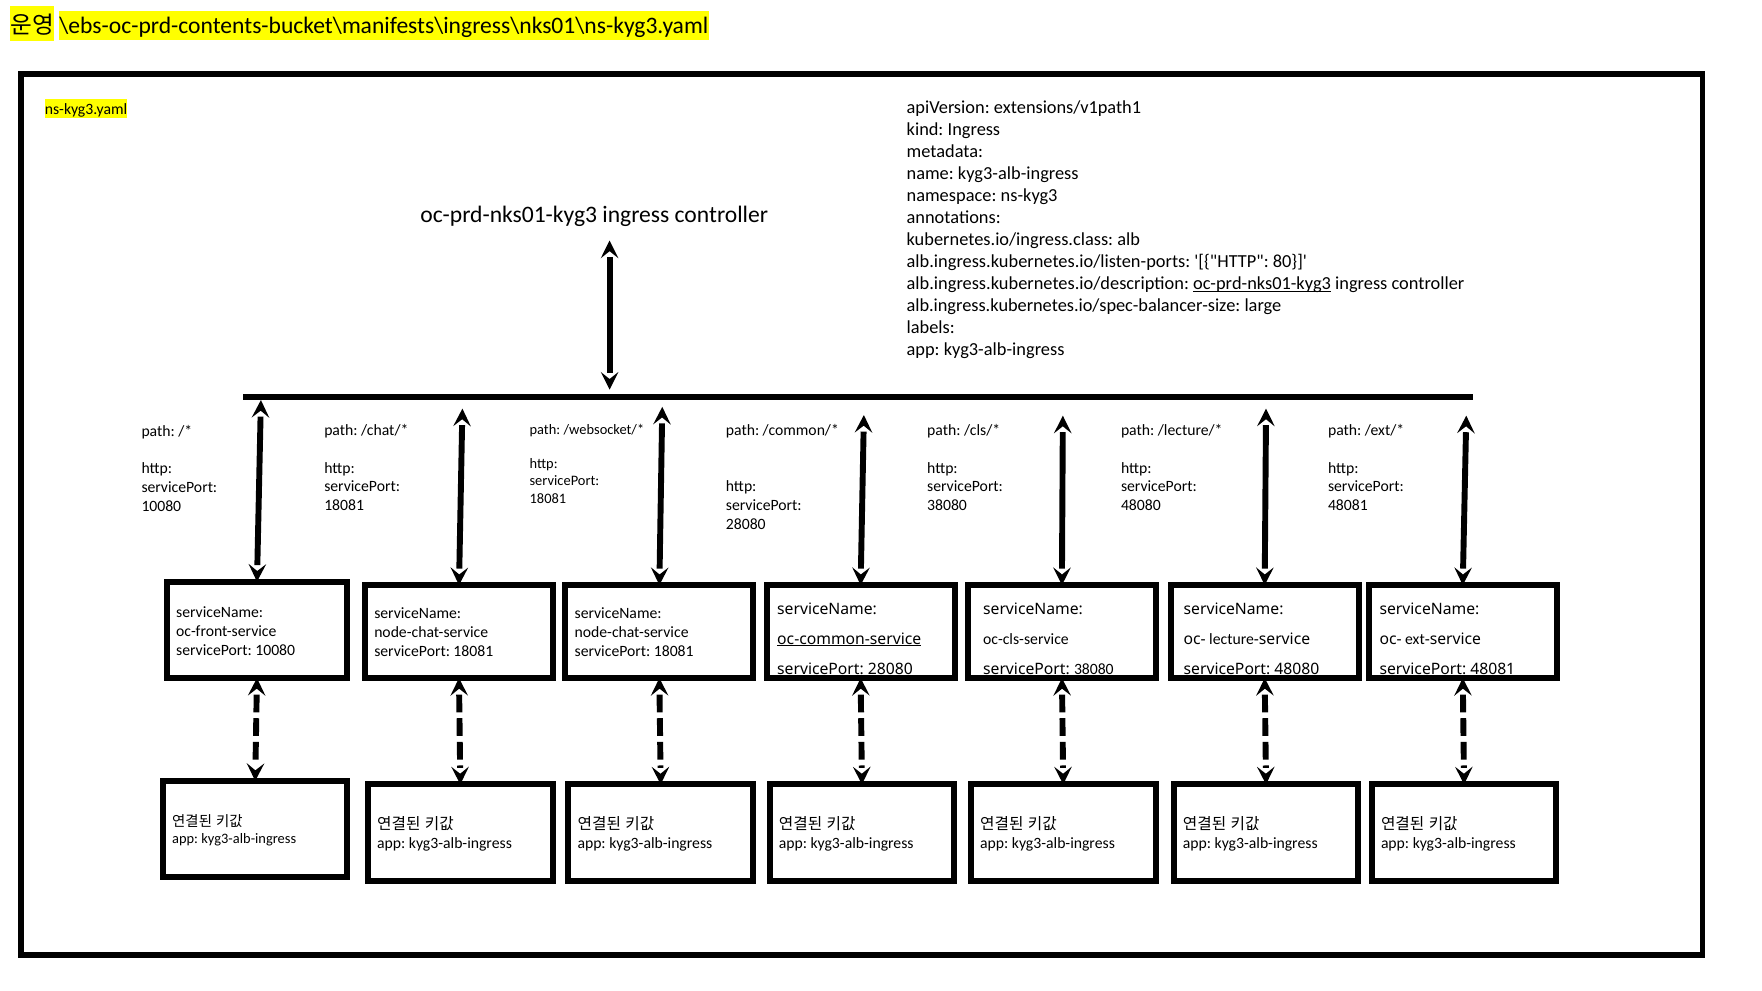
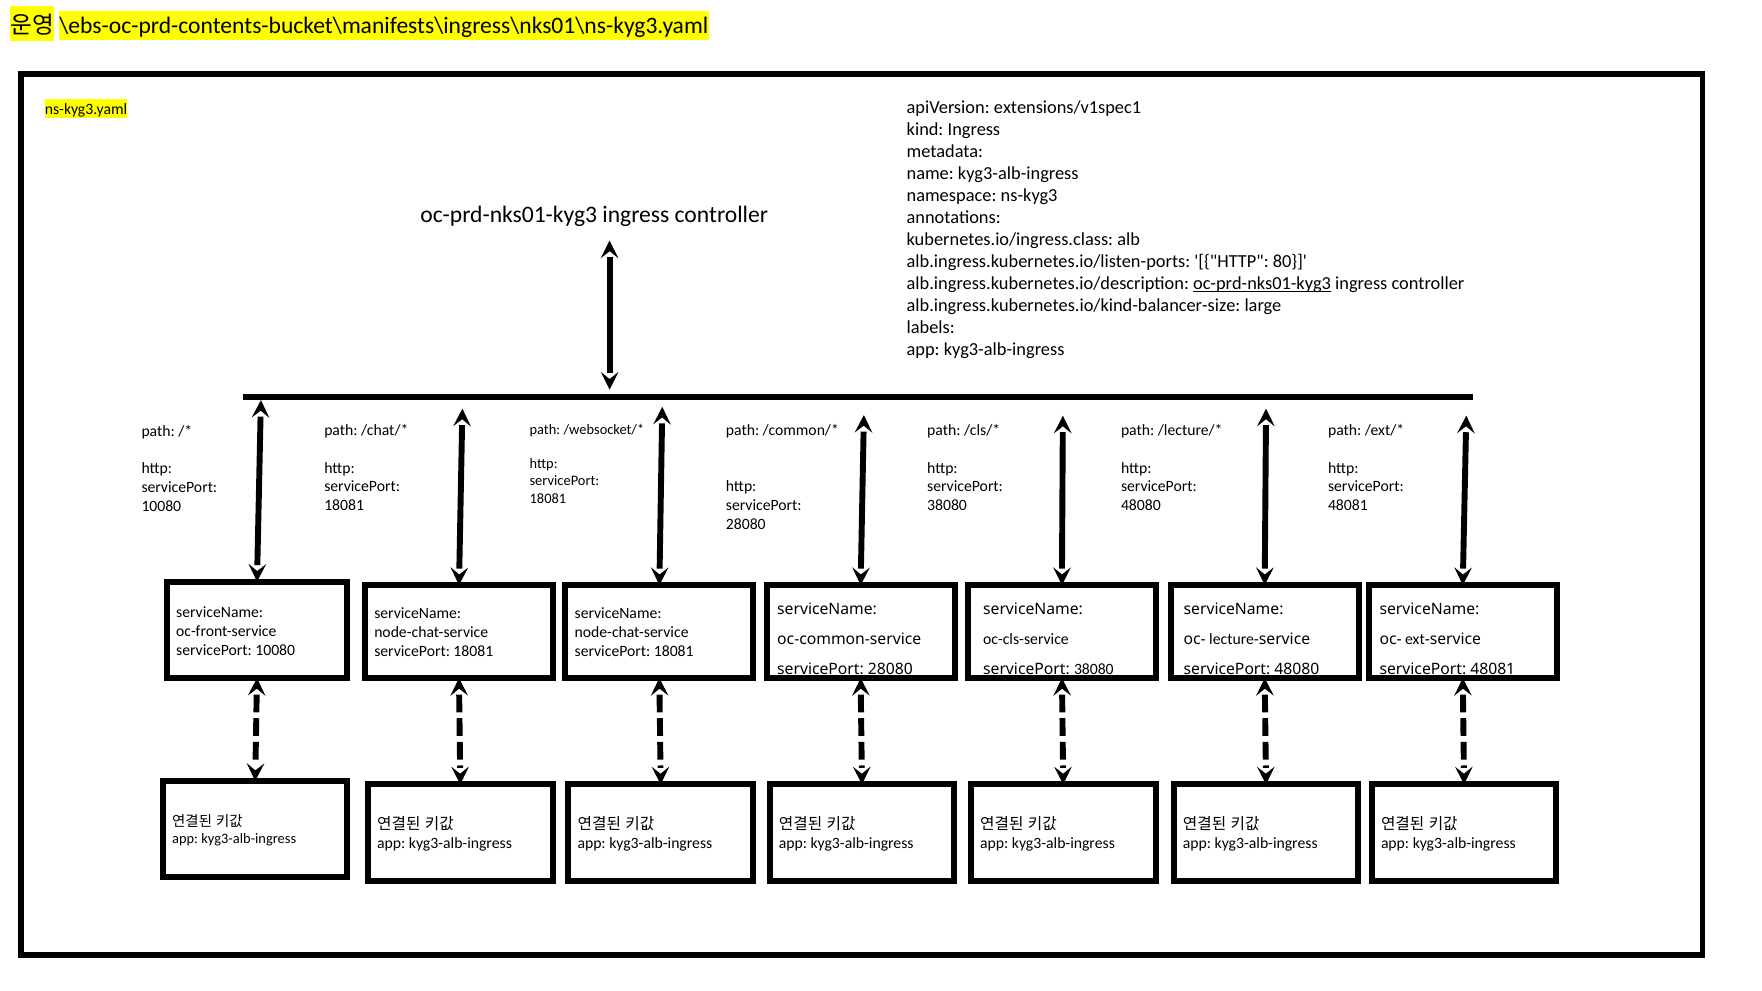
extensions/v1path1: extensions/v1path1 -> extensions/v1spec1 (1067, 107)
alb.ingress.kubernetes.io/spec-balancer-size: alb.ingress.kubernetes.io/spec-balancer-size -> alb.ingress.kubernetes.io/kind-balancer-size (1074, 306)
oc-common-service underline: present -> none (849, 639)
